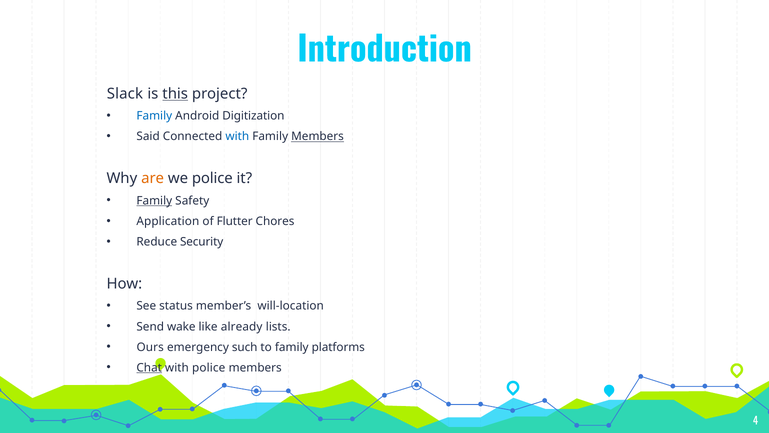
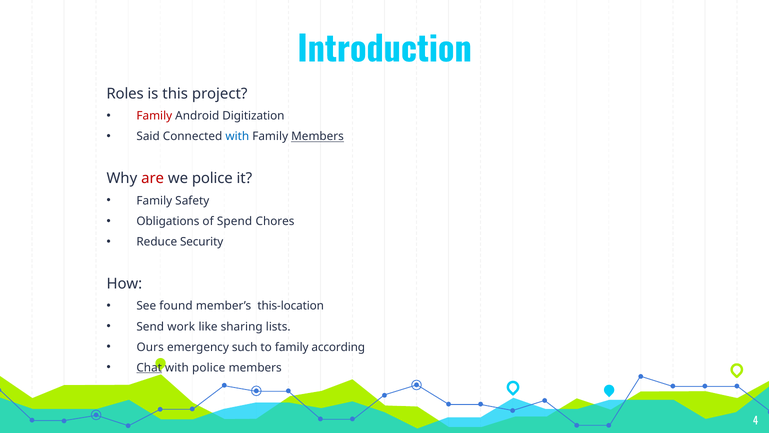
Slack: Slack -> Roles (125, 94)
this underline: present -> none (175, 94)
Family colour: blue -> red (154, 116)
are colour: orange -> red (153, 178)
Family underline: present -> none (154, 201)
Application: Application -> Obligations (168, 221)
Flutter: Flutter -> Spend (235, 221)
status: status -> found (176, 306)
will-location: will-location -> this-location (291, 306)
wake: wake -> work (181, 326)
already: already -> sharing (242, 326)
platforms: platforms -> according (338, 347)
